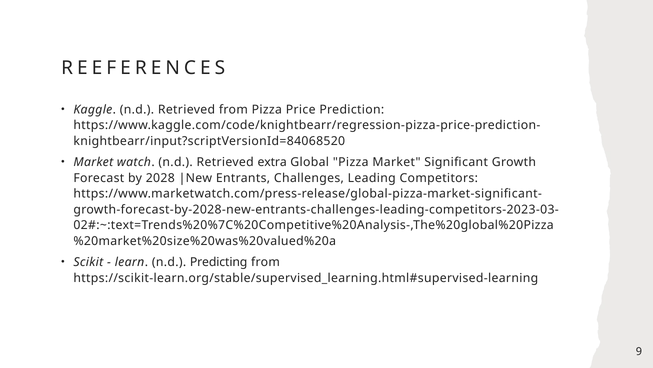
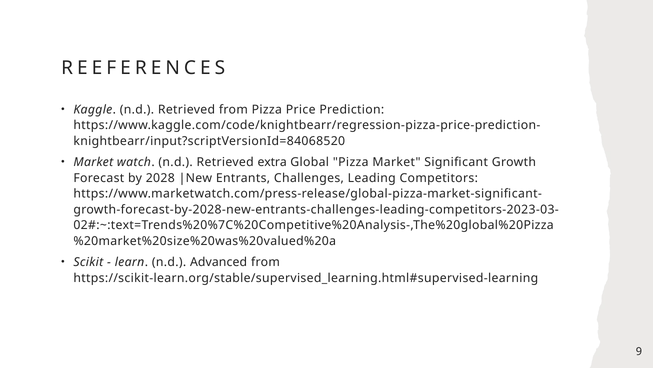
Predicting: Predicting -> Advanced (219, 262)
